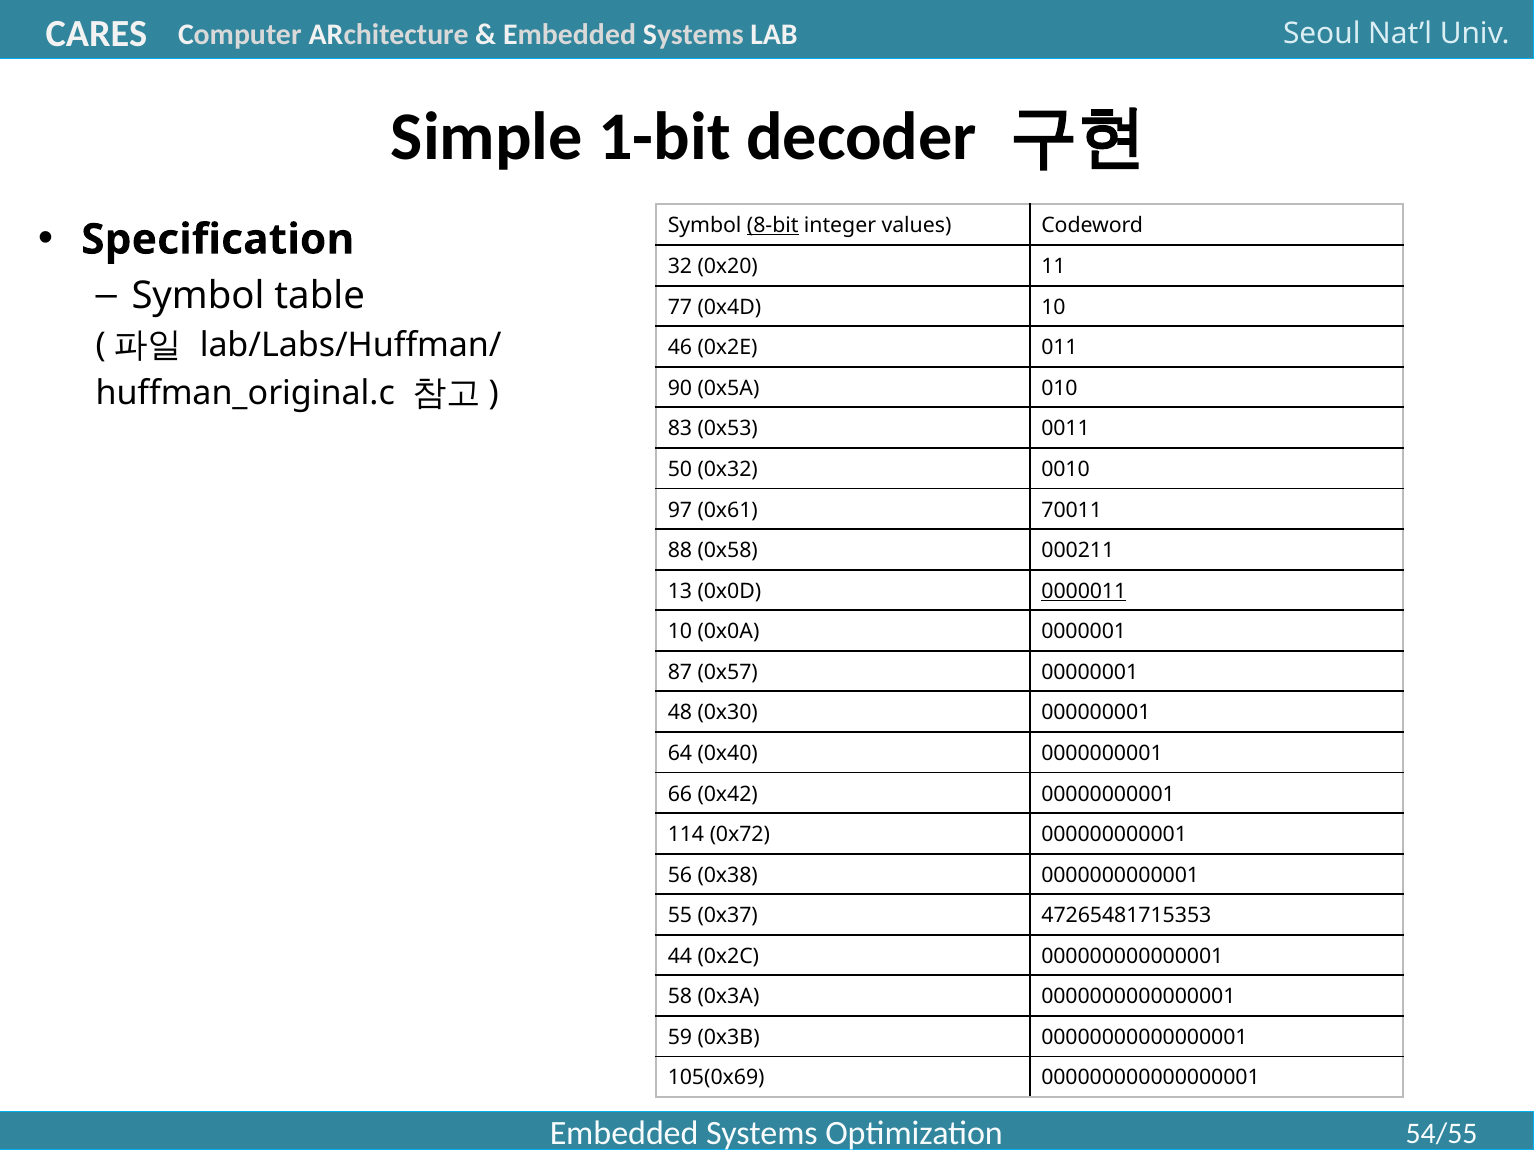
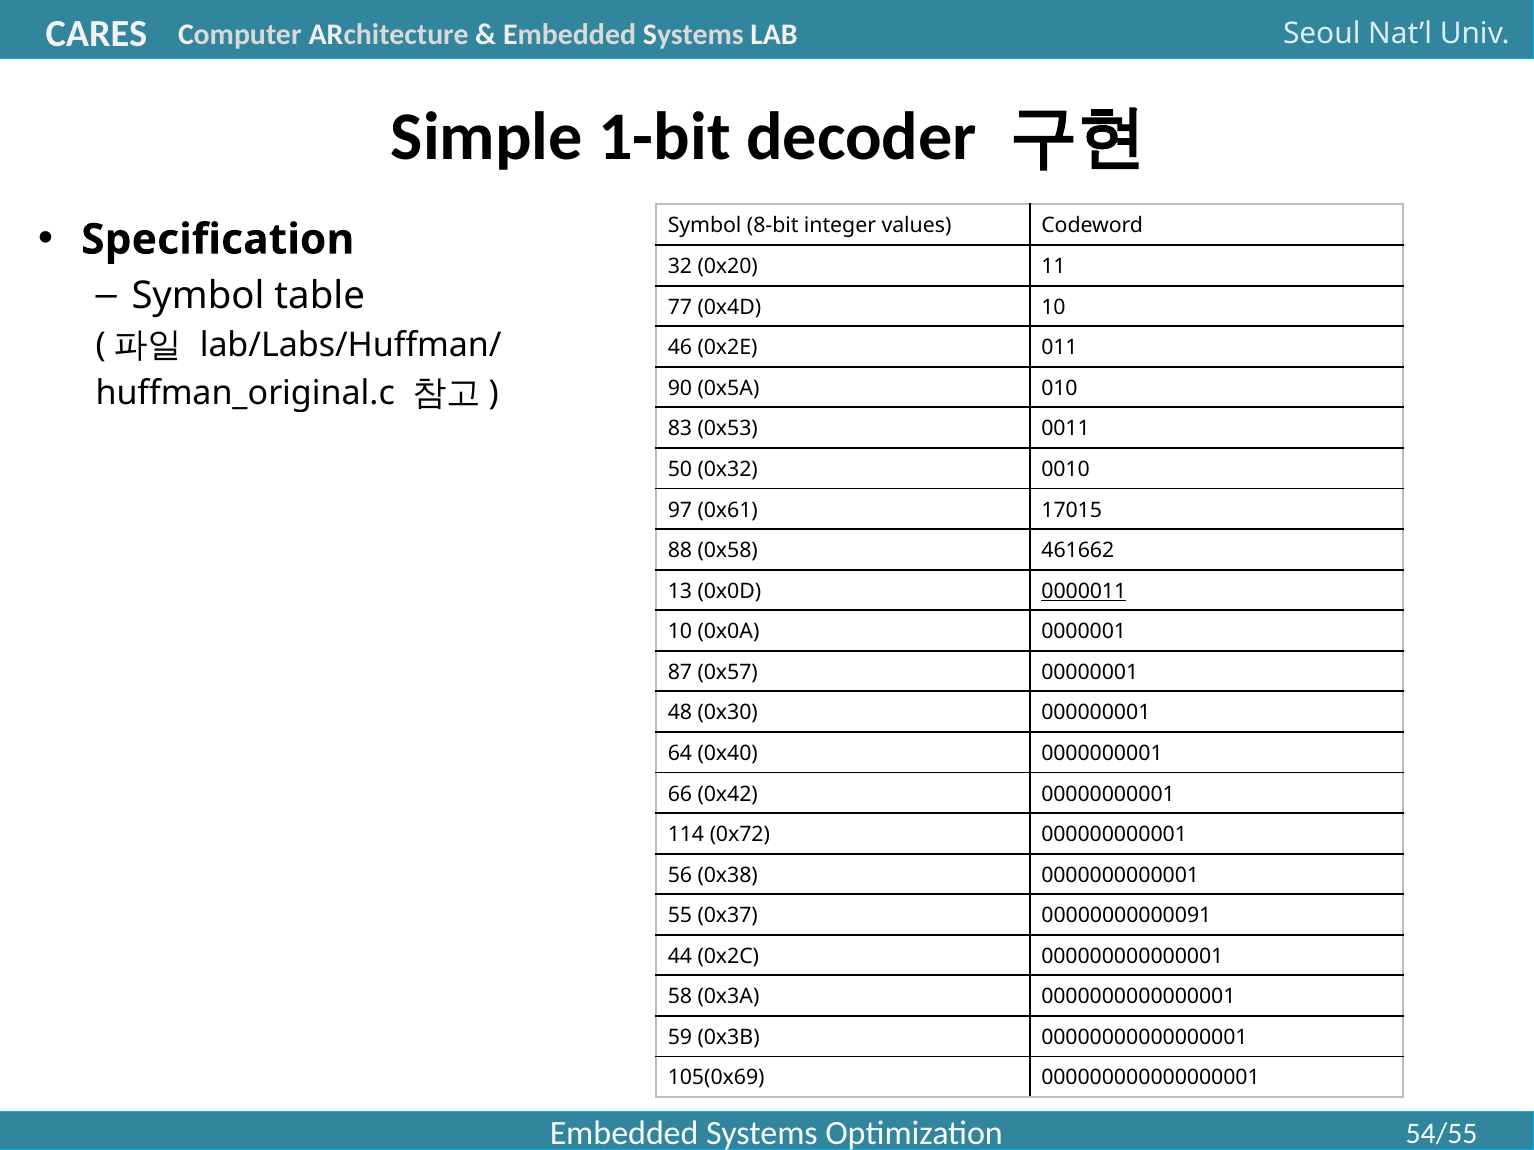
8-bit underline: present -> none (773, 225)
70011: 70011 -> 17015 (1072, 510)
000211: 000211 -> 461662 (1078, 551)
47265481715353: 47265481715353 -> 00000000000091 (1126, 916)
